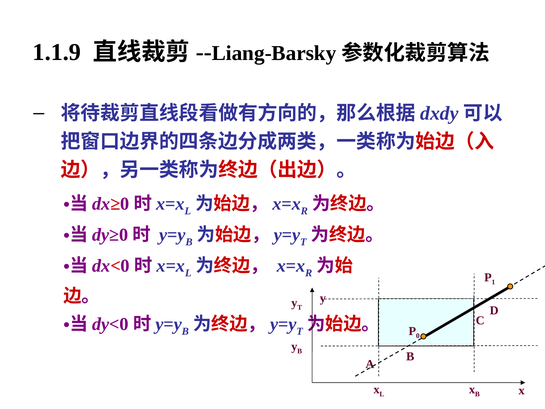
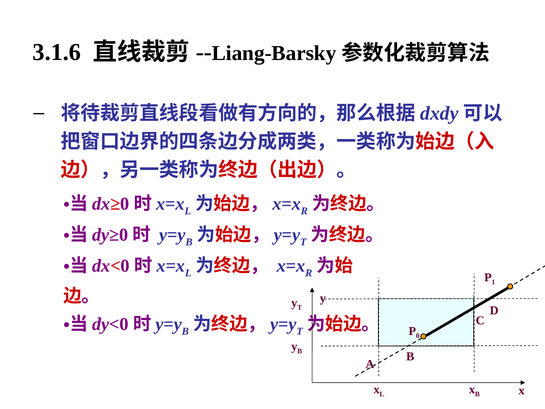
1.1.9: 1.1.9 -> 3.1.6 (57, 52)
